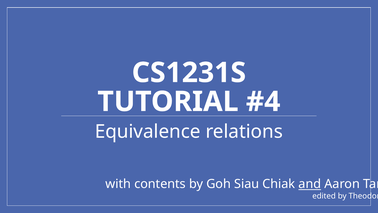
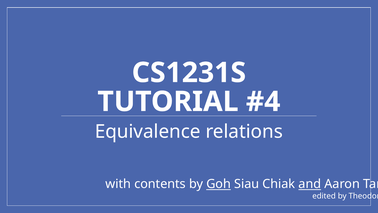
Goh underline: none -> present (219, 184)
